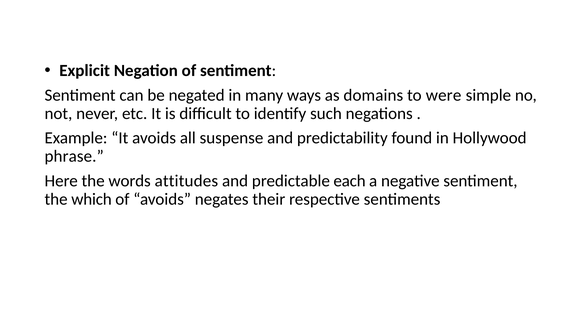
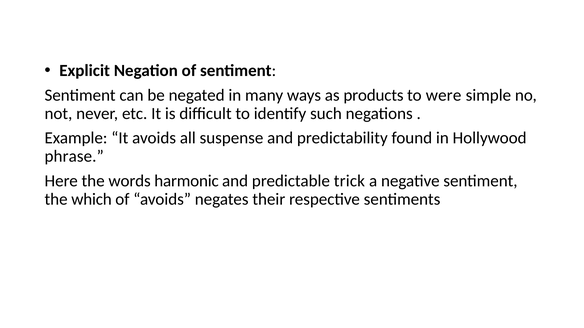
domains: domains -> products (373, 95)
attitudes: attitudes -> harmonic (187, 181)
each: each -> trick (349, 181)
